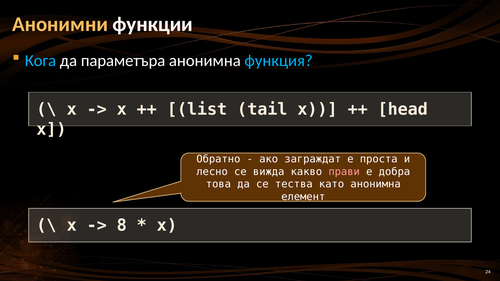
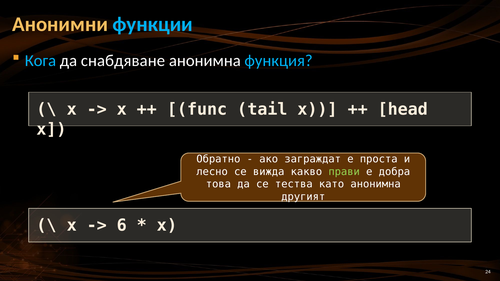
функции colour: white -> light blue (153, 24)
параметъра: параметъра -> снабдяване (123, 61)
list: list -> func (197, 109)
прави colour: pink -> light green (344, 172)
елемент: елемент -> другият (303, 197)
8: 8 -> 6 (122, 226)
